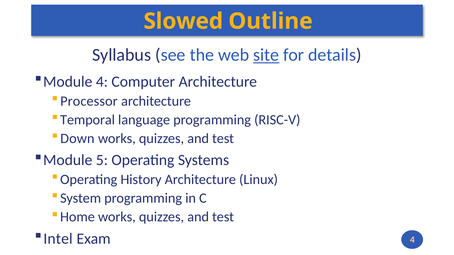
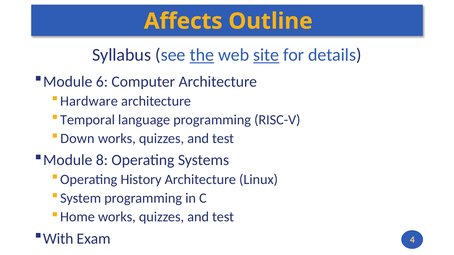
Slowed: Slowed -> Affects (183, 21)
the underline: none -> present (202, 55)
Module 4: 4 -> 6 (102, 82)
Processor: Processor -> Hardware (89, 101)
5: 5 -> 8 (102, 160)
Intel: Intel -> With (58, 239)
